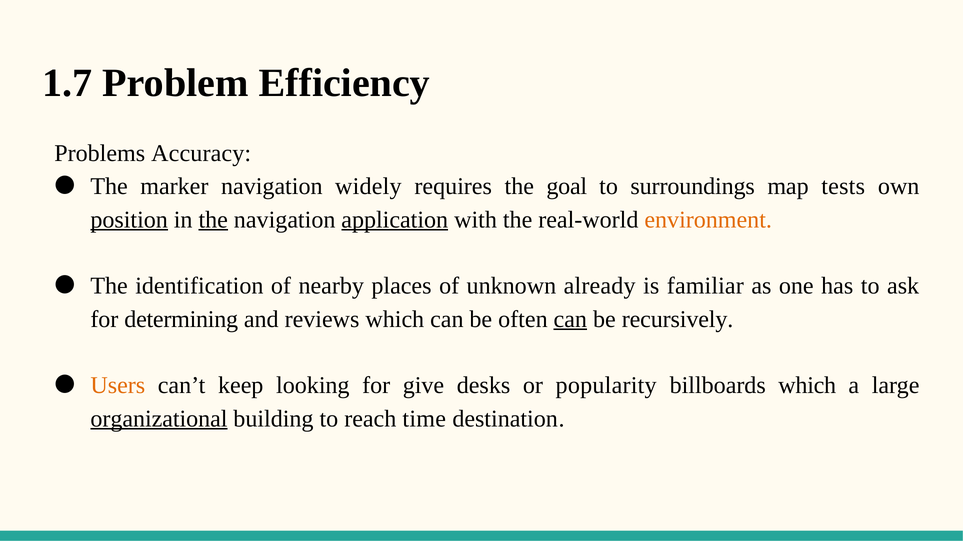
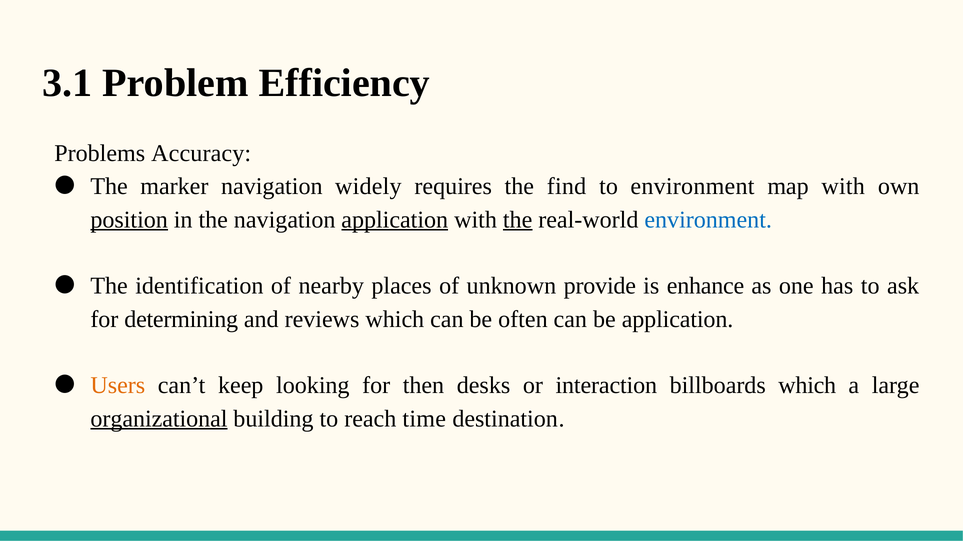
1.7: 1.7 -> 3.1 (67, 83)
goal: goal -> find (567, 187)
to surroundings: surroundings -> environment (692, 187)
map tests: tests -> with (843, 187)
the underline: present -> none (213, 220)
the underline: none -> present (518, 220)
environment colour: orange -> blue (708, 220)
already: already -> provide (600, 286)
familiar: familiar -> enhance (706, 286)
can underline: present -> none (570, 320)
be recursively: recursively -> application (678, 320)
give: give -> then (423, 386)
popularity: popularity -> interaction (606, 386)
